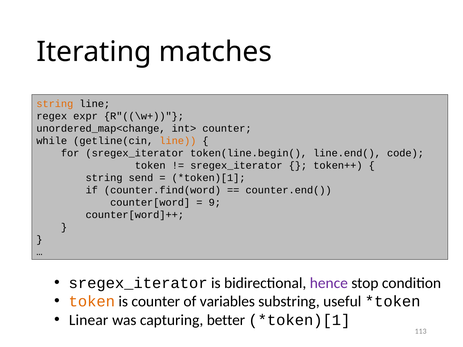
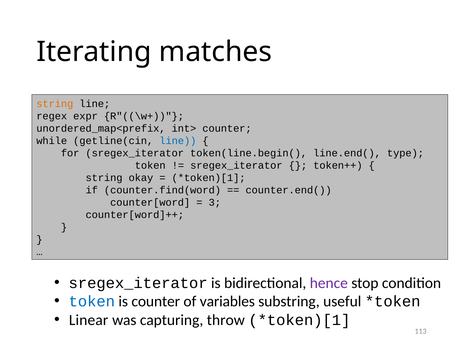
unordered_map<change: unordered_map<change -> unordered_map<prefix (101, 129)
line colour: orange -> blue (178, 141)
code: code -> type (405, 153)
send: send -> okay (141, 178)
9: 9 -> 3 (215, 203)
token colour: orange -> blue (92, 302)
better: better -> throw (226, 320)
